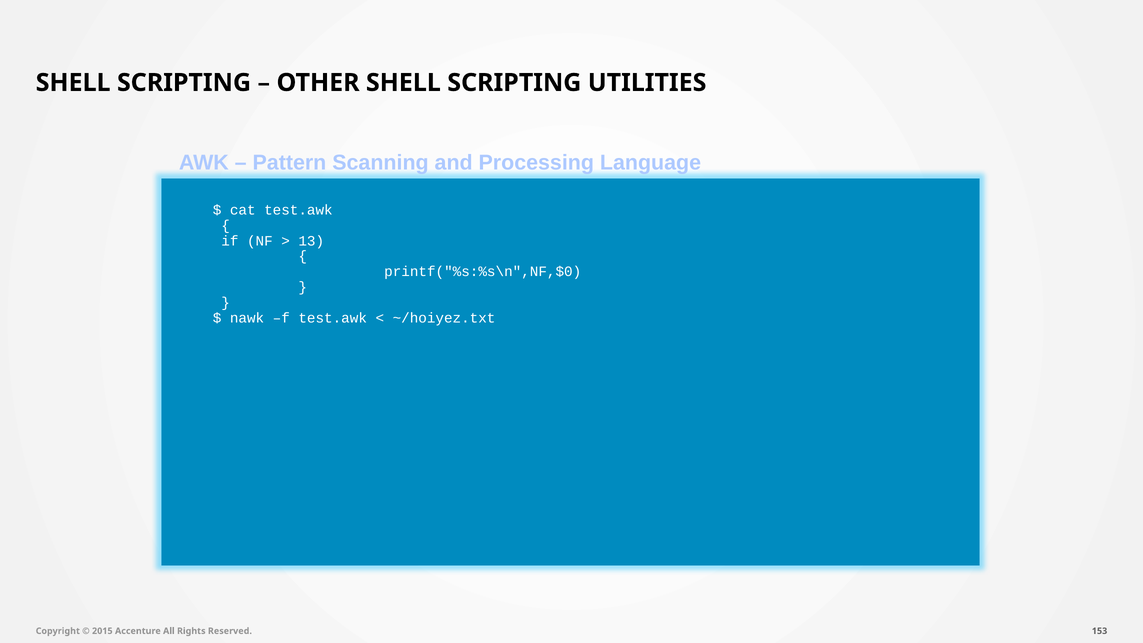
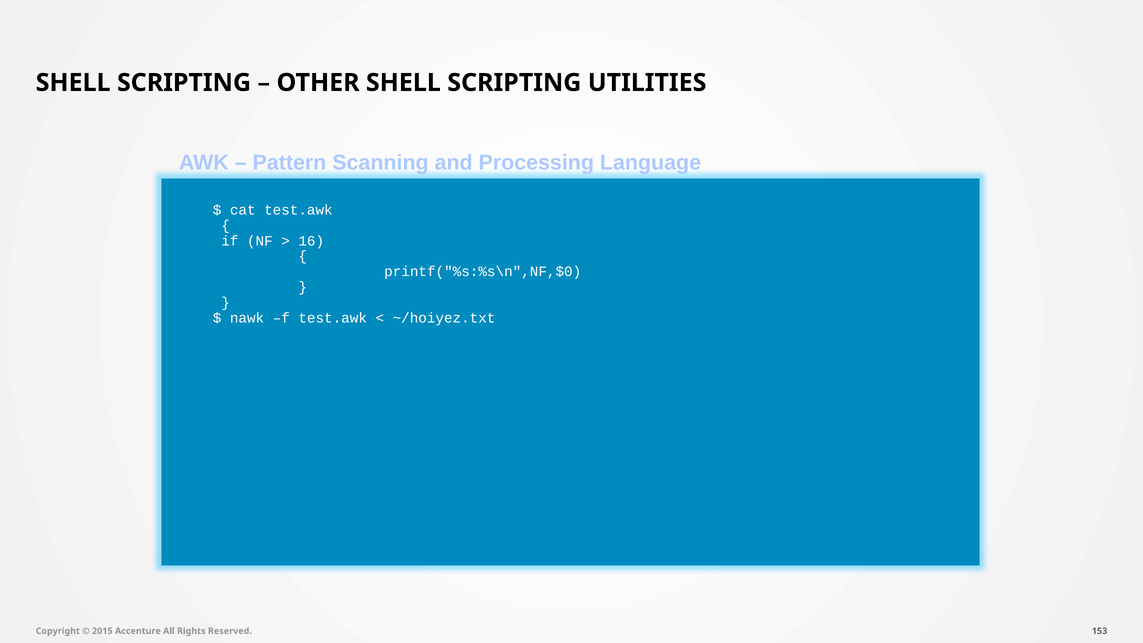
13: 13 -> 16 (311, 241)
